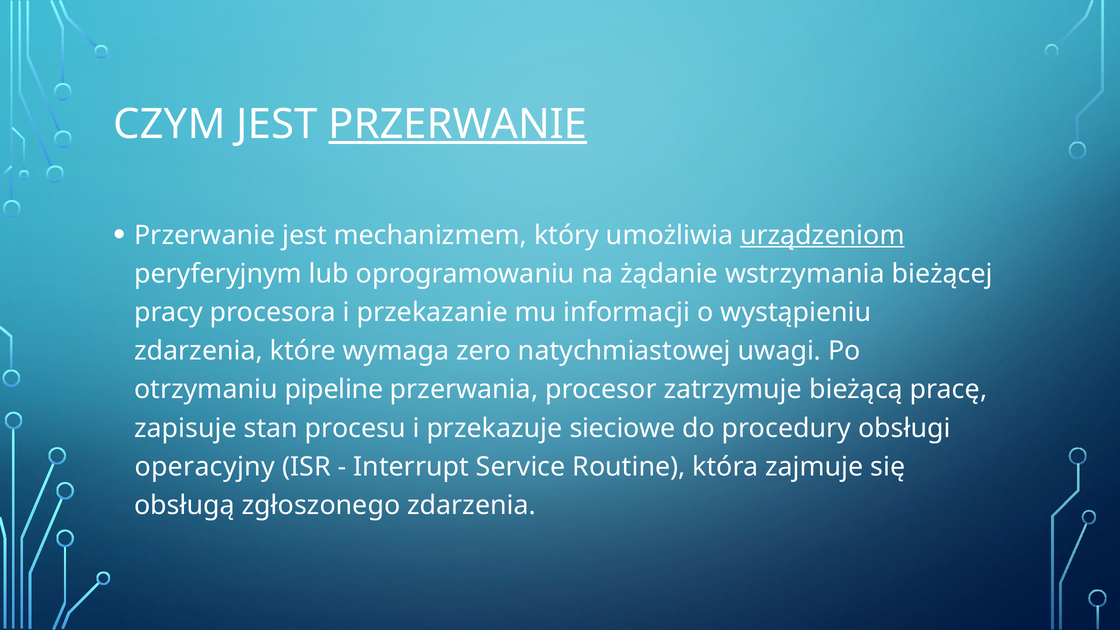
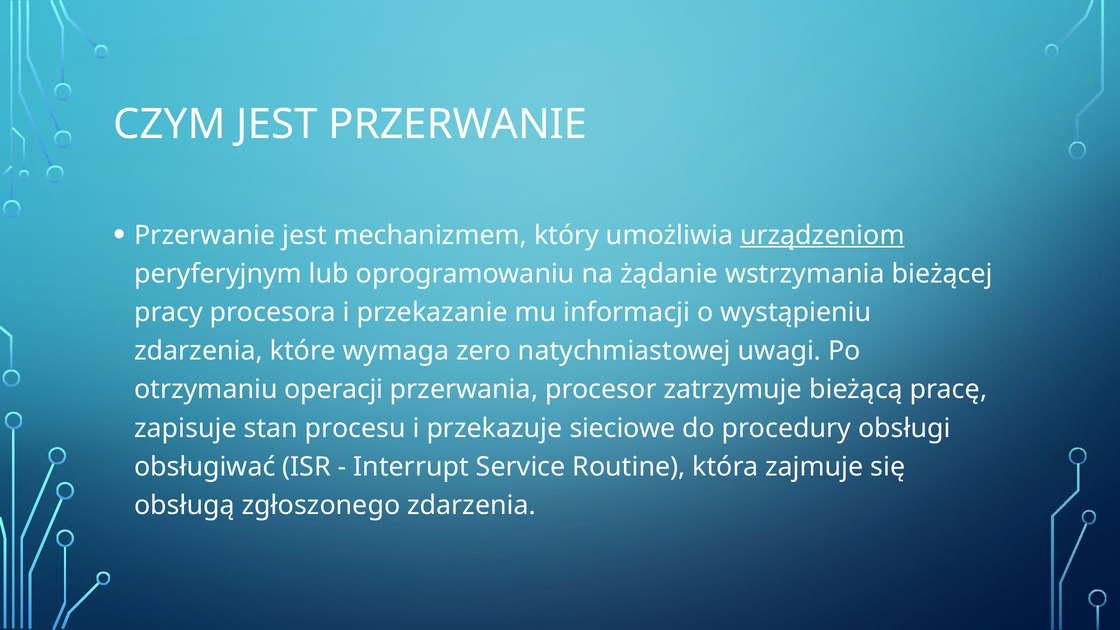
PRZERWANIE underline: present -> none (458, 124)
pipeline: pipeline -> operacji (334, 390)
operacyjny: operacyjny -> obsługiwać (205, 467)
